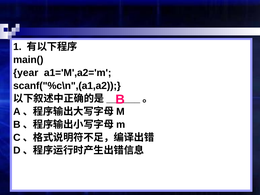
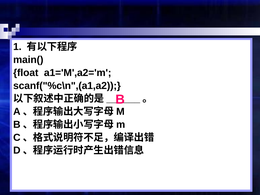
year: year -> float (26, 73)
